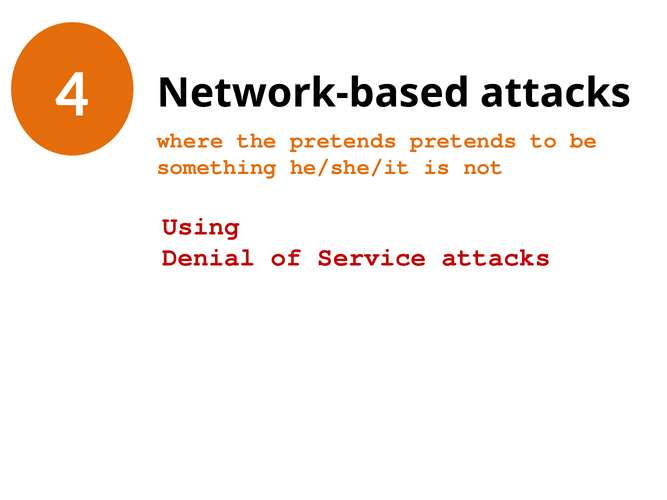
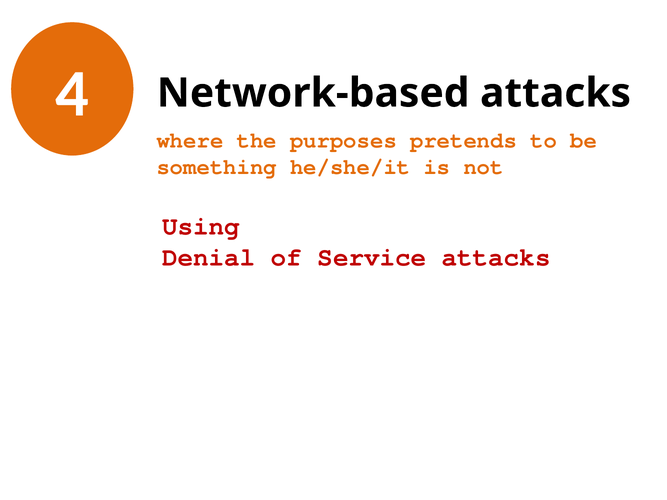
the pretends: pretends -> purposes (343, 140)
